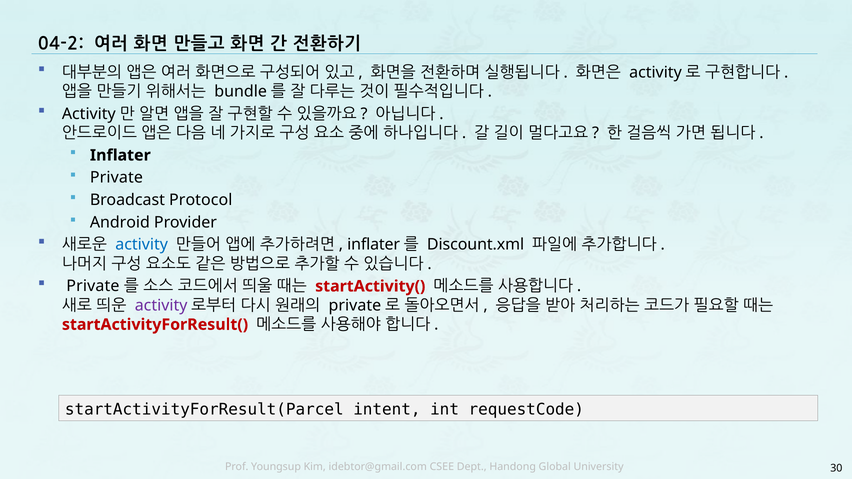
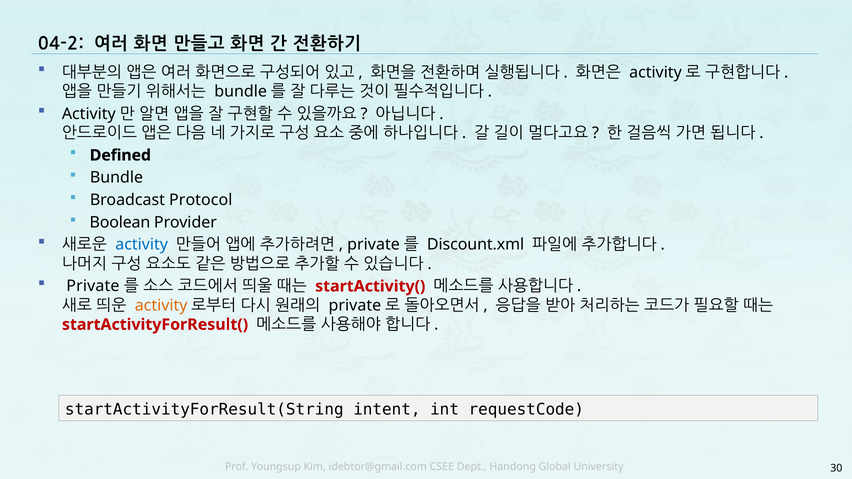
Inflater: Inflater -> Defined (120, 155)
Private: Private -> Bundle (116, 178)
Android: Android -> Boolean (120, 222)
inflater: inflater -> private (374, 245)
activity colour: purple -> orange (161, 306)
startActivityForResult(Parcel: startActivityForResult(Parcel -> startActivityForResult(String (204, 409)
